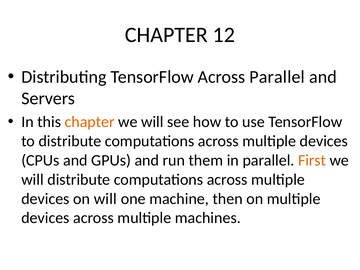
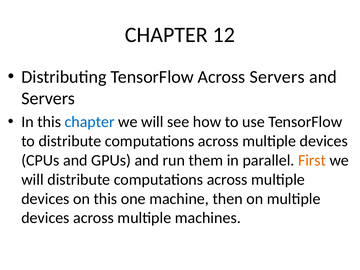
Across Parallel: Parallel -> Servers (277, 77)
chapter colour: orange -> blue (90, 122)
on will: will -> this (105, 199)
